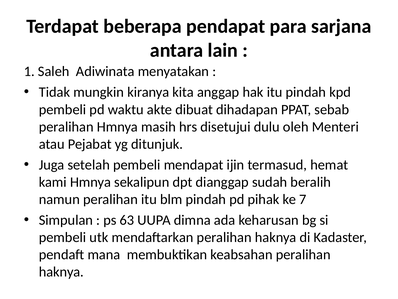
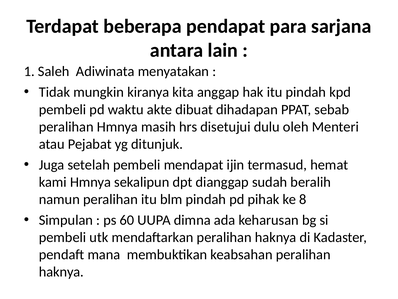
7: 7 -> 8 (303, 199)
63: 63 -> 60 (127, 220)
